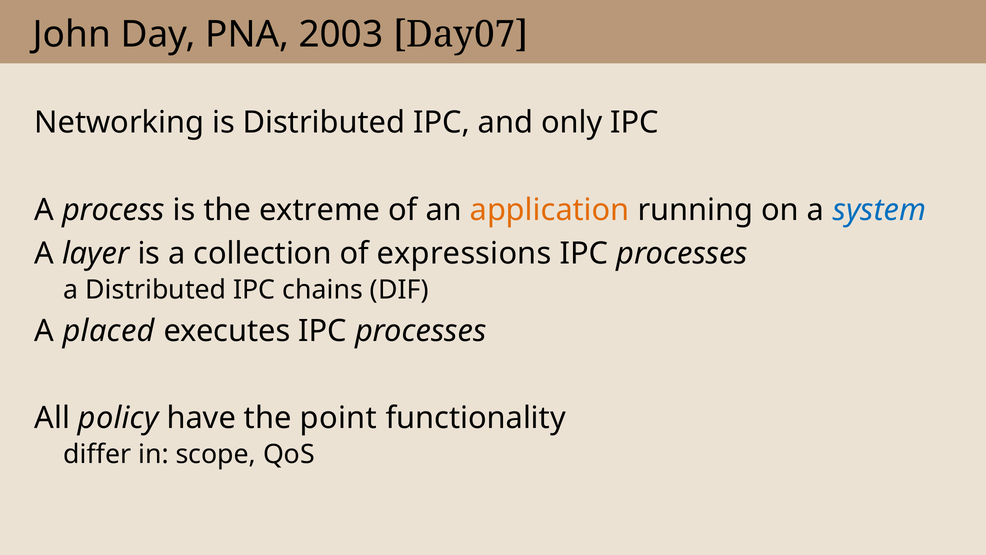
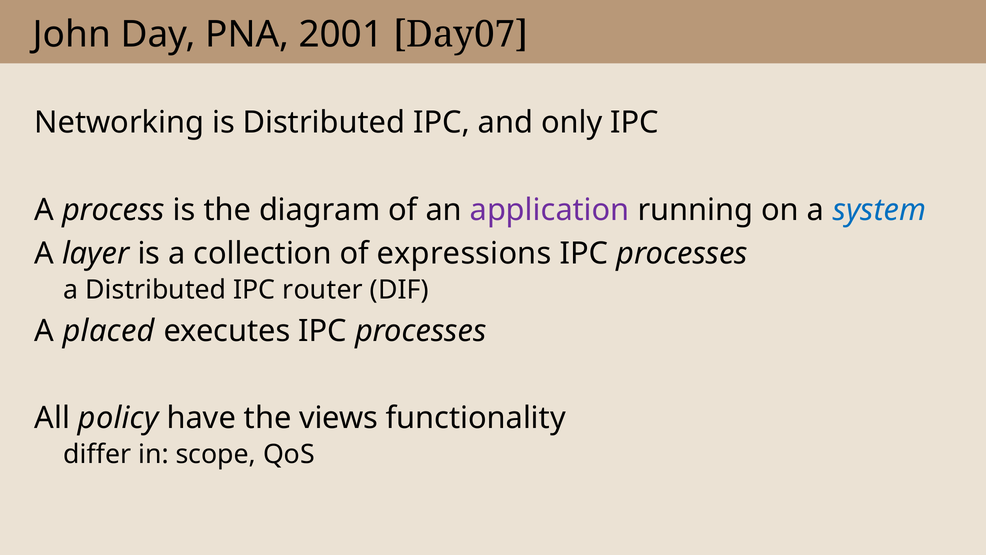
2003: 2003 -> 2001 (341, 34)
extreme: extreme -> diagram (320, 210)
application colour: orange -> purple (550, 210)
chains: chains -> router (323, 290)
point: point -> views (339, 418)
